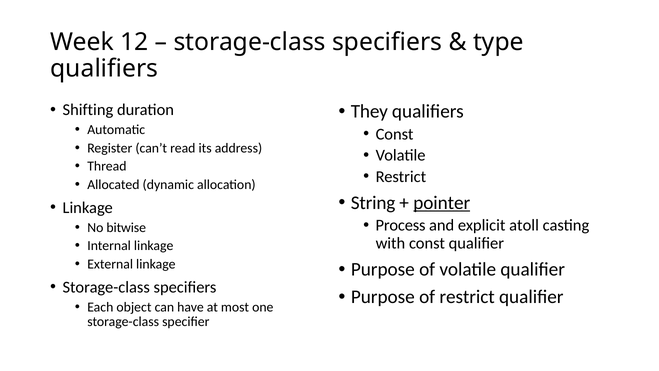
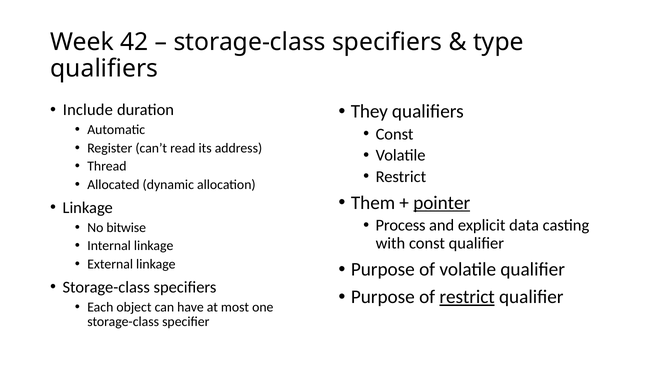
12: 12 -> 42 (134, 42)
Shifting: Shifting -> Include (88, 110)
String: String -> Them (373, 203)
atoll: atoll -> data (524, 225)
restrict underline: none -> present (467, 297)
